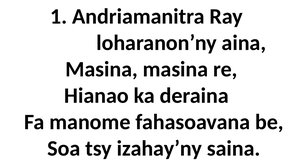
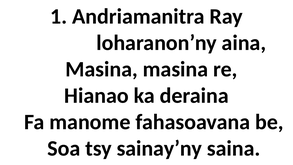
izahay’ny: izahay’ny -> sainay’ny (159, 148)
